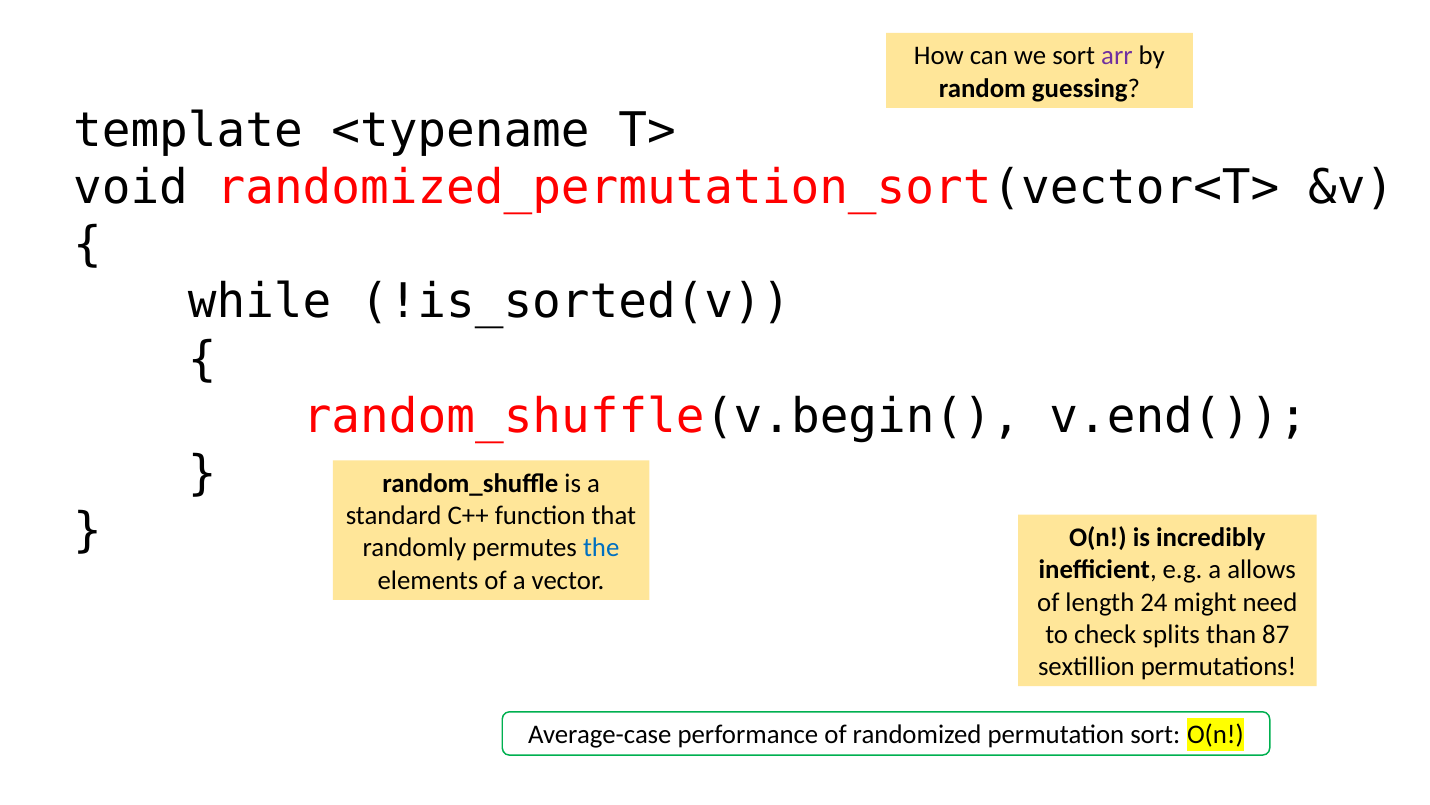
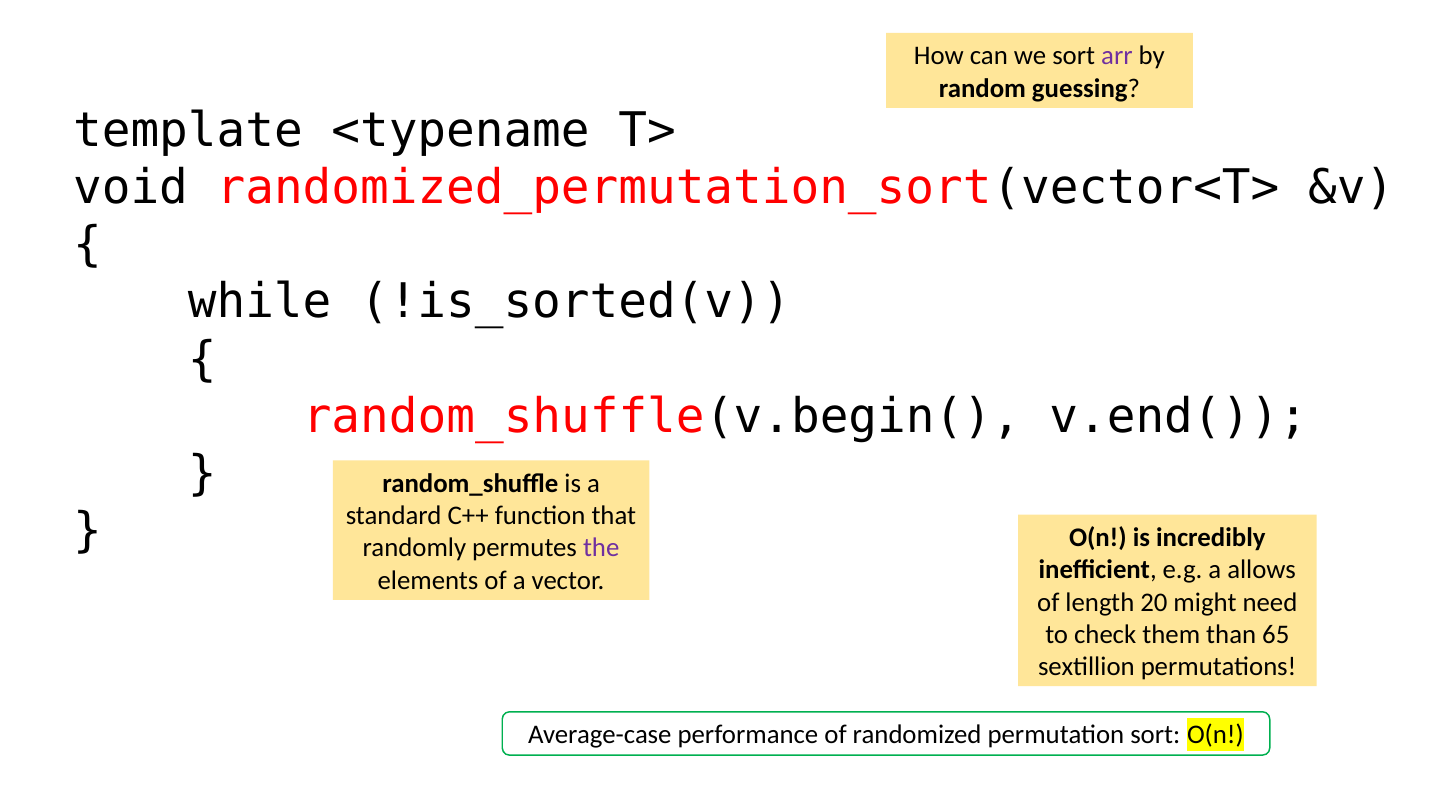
the colour: blue -> purple (601, 548)
24: 24 -> 20 (1154, 602)
splits: splits -> them (1171, 634)
87: 87 -> 65 (1276, 634)
